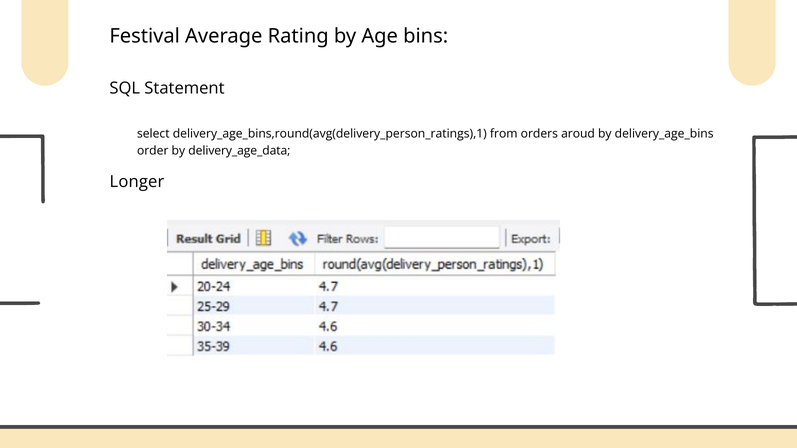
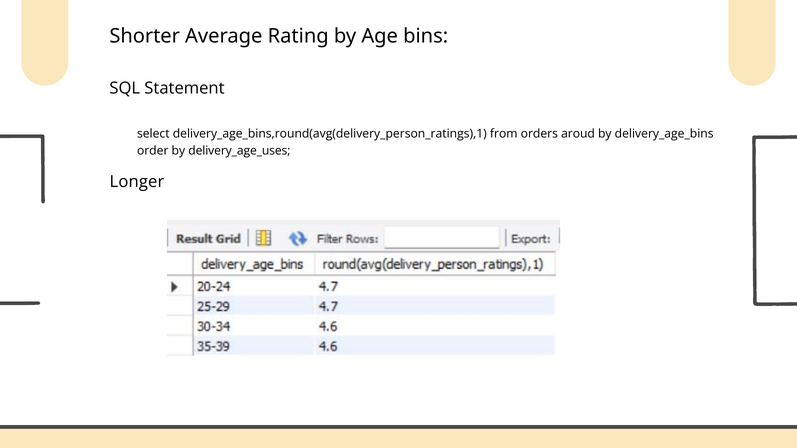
Festival: Festival -> Shorter (145, 36)
delivery_age_data: delivery_age_data -> delivery_age_uses (239, 151)
